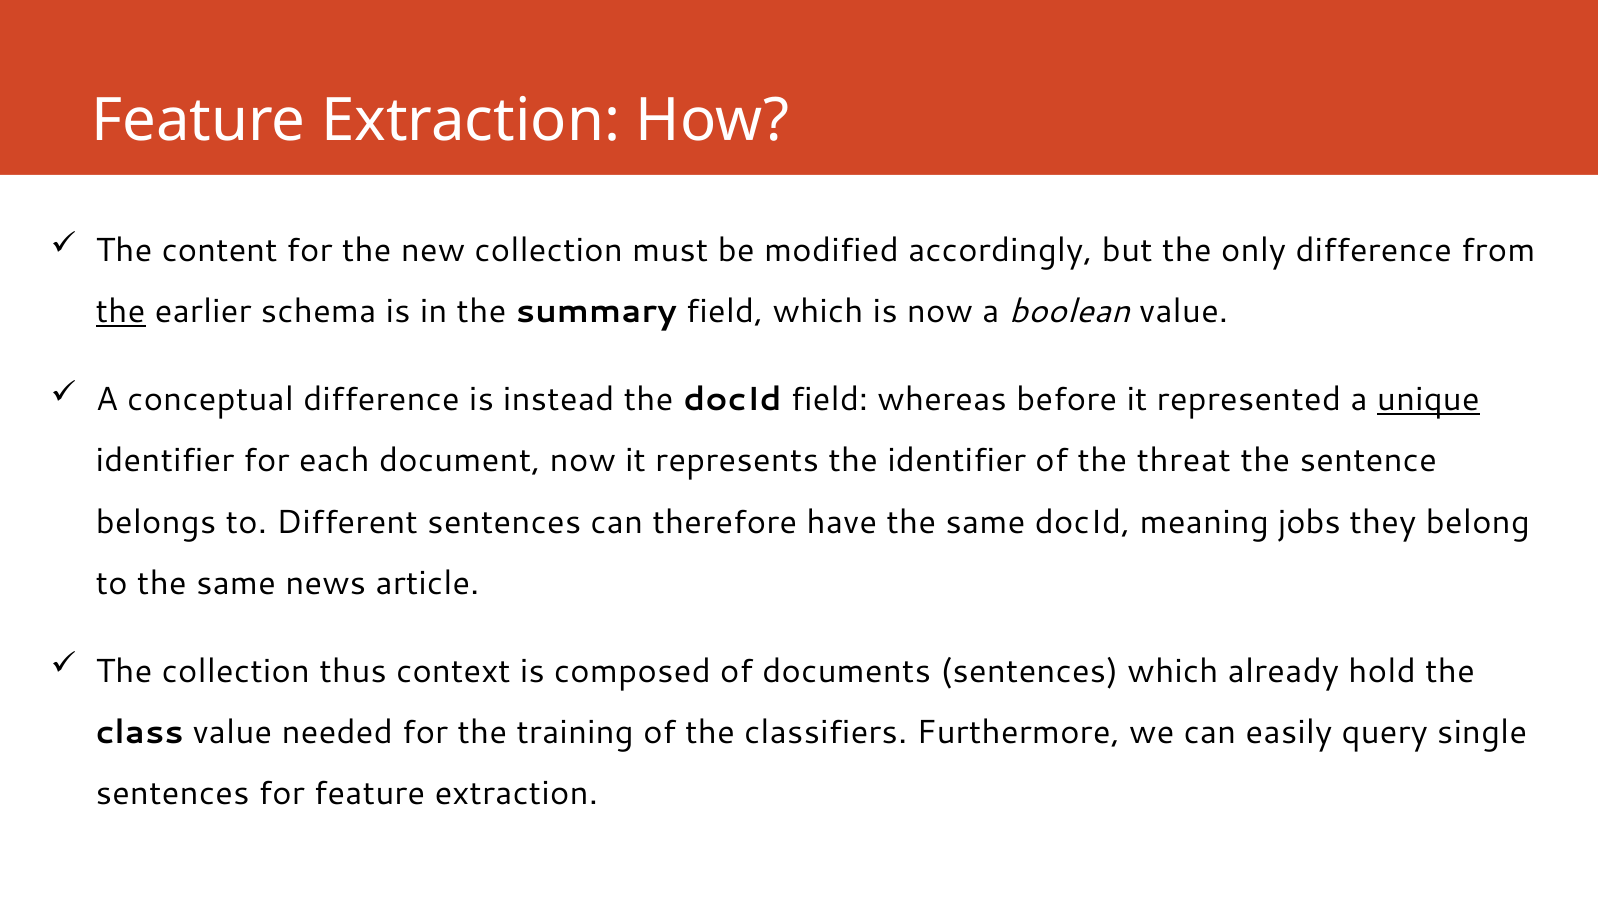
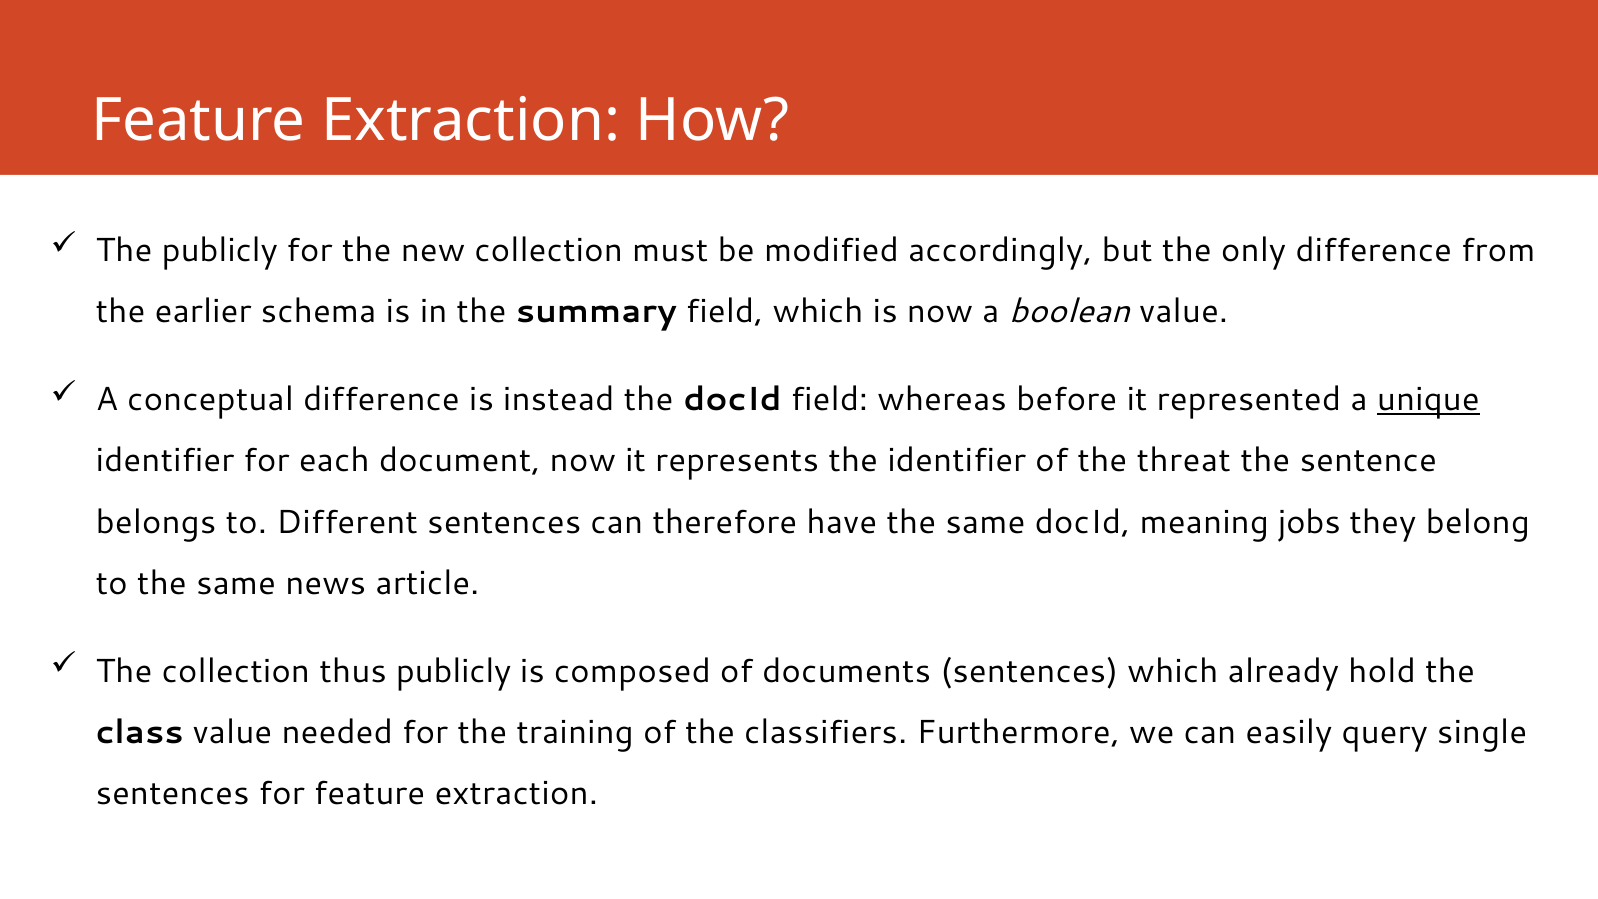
The content: content -> publicly (220, 251)
the underline: present -> none (121, 312)
thus context: context -> publicly (454, 671)
